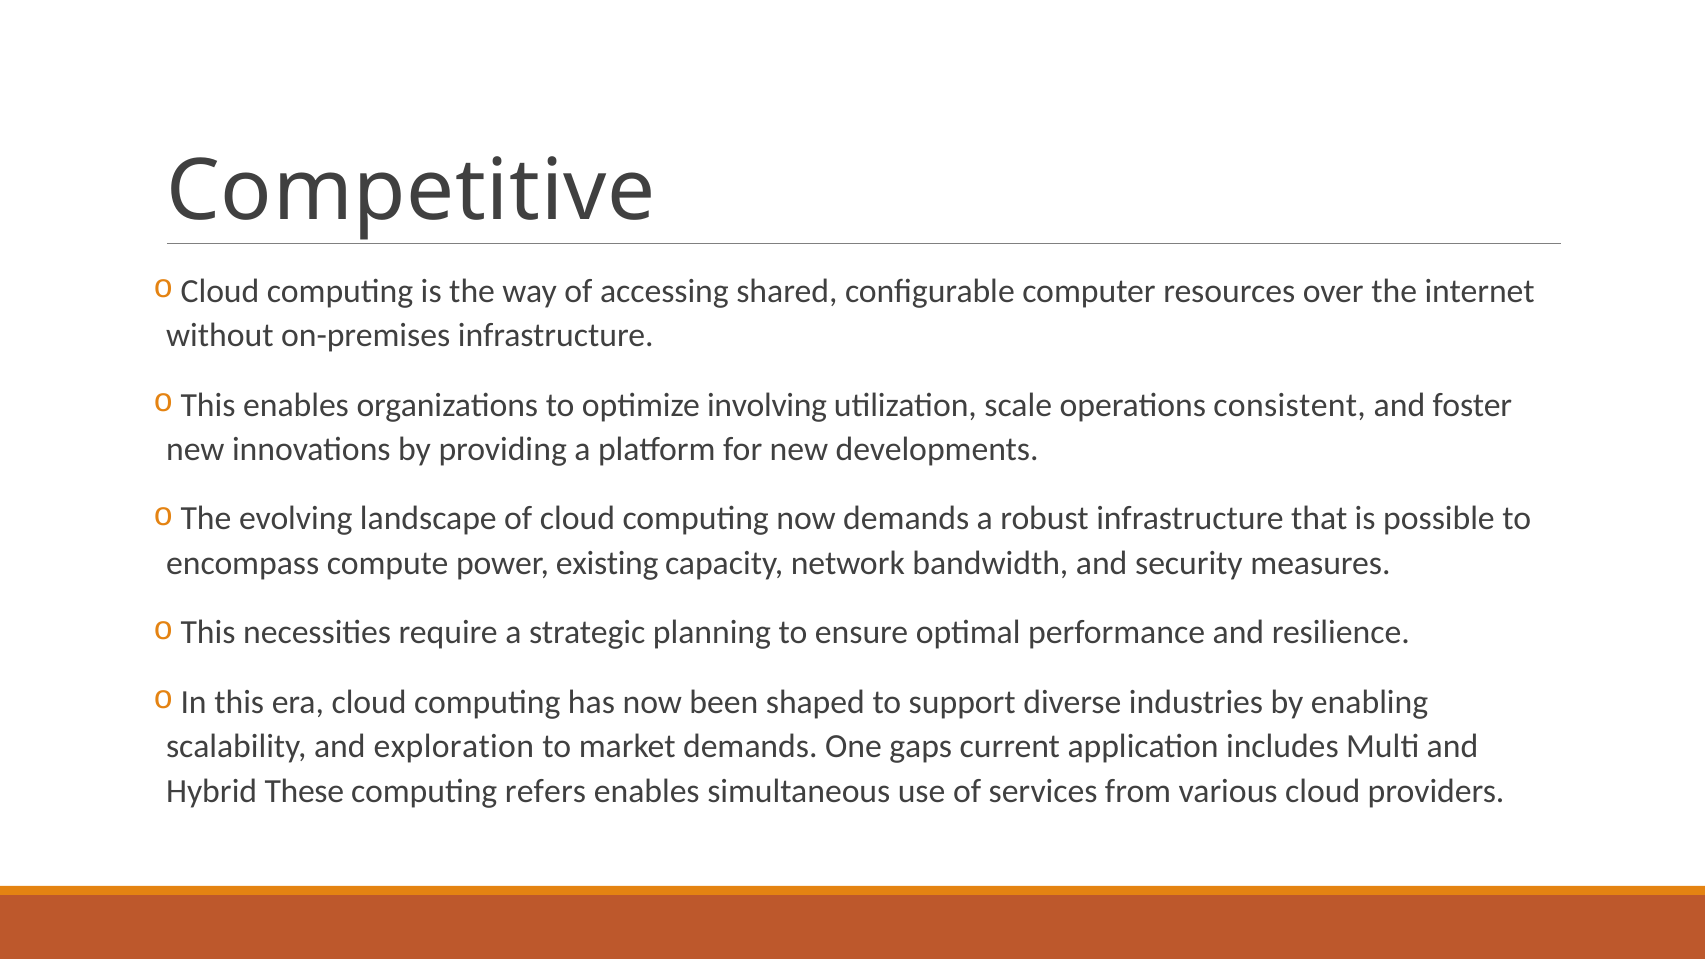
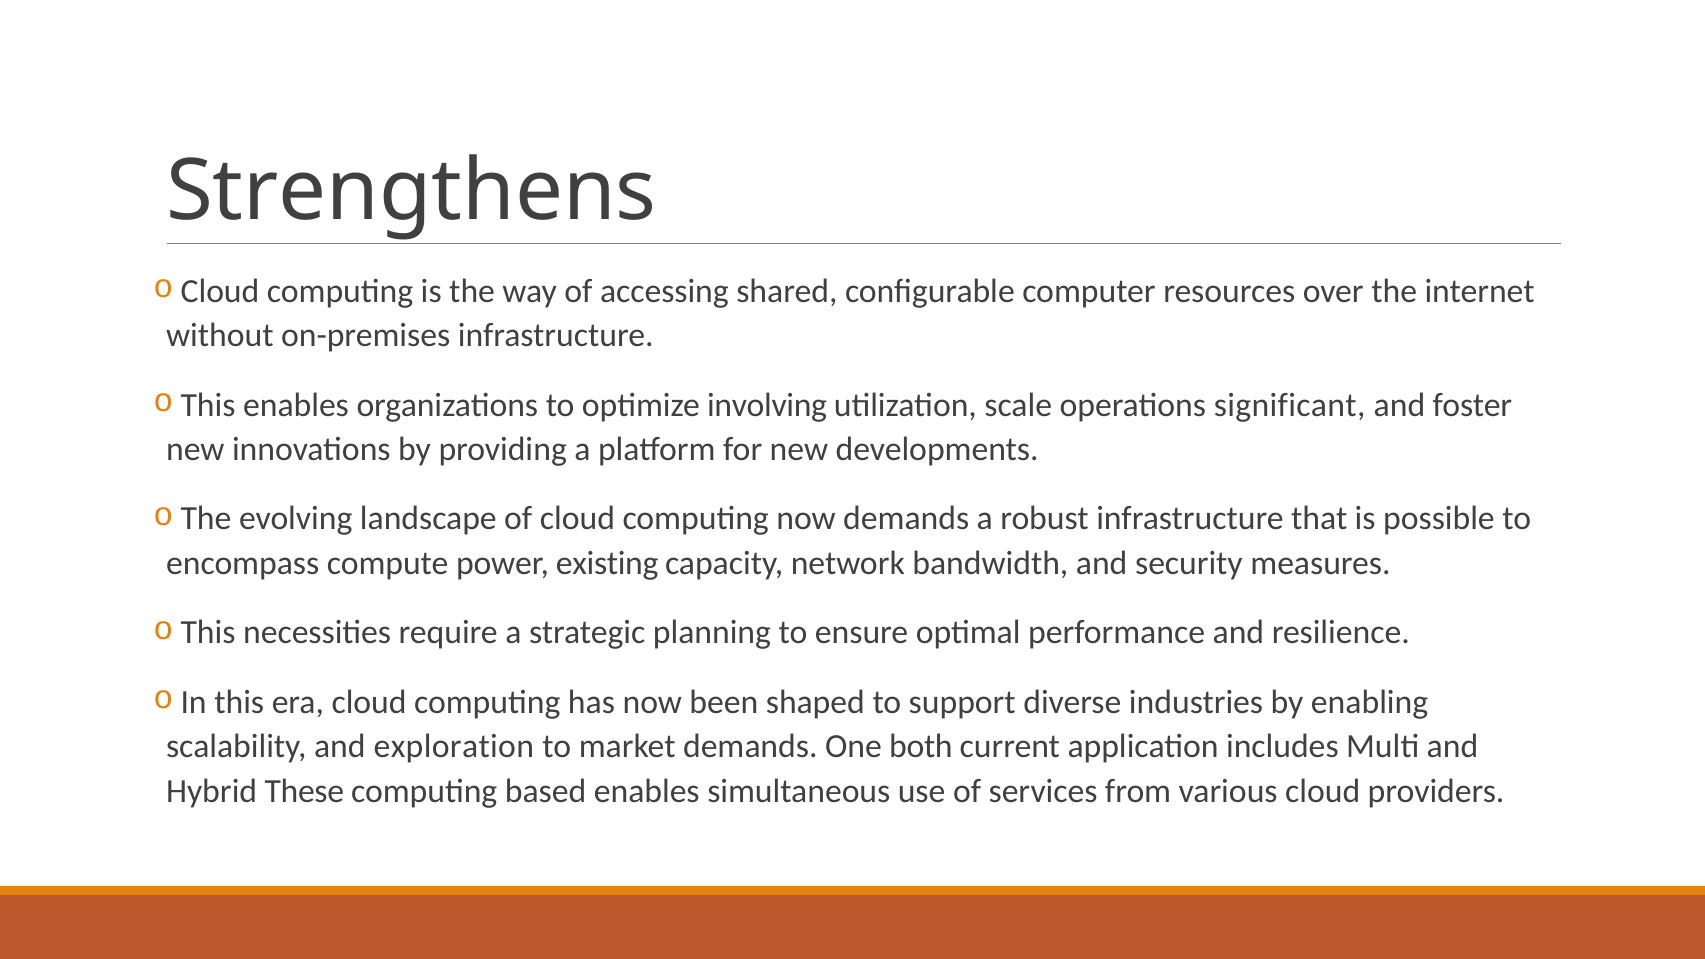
Competitive: Competitive -> Strengthens (411, 191)
consistent: consistent -> significant (1290, 405)
gaps: gaps -> both (921, 747)
refers: refers -> based (546, 791)
